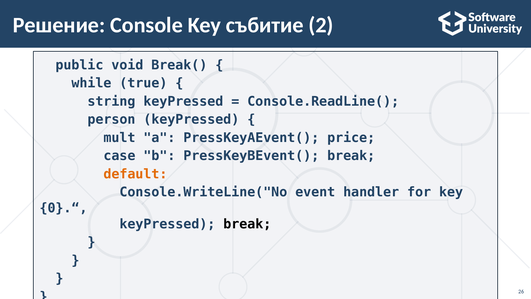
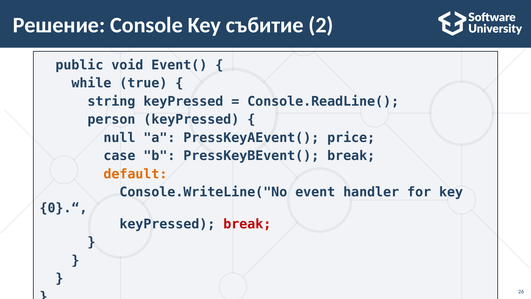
Break(: Break( -> Event( (179, 65)
mult: mult -> null (119, 138)
break colour: black -> red (247, 224)
